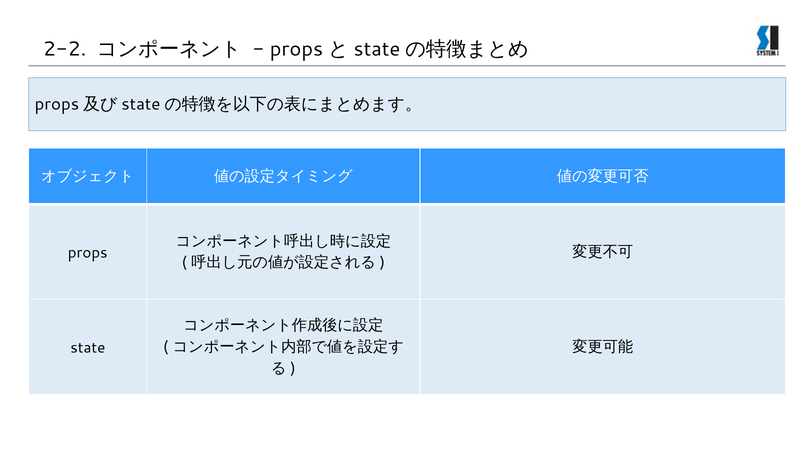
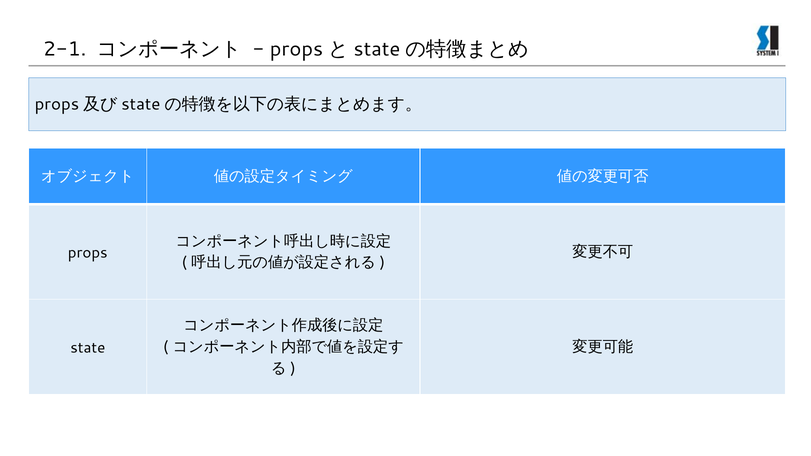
2-2: 2-2 -> 2-1 (65, 49)
